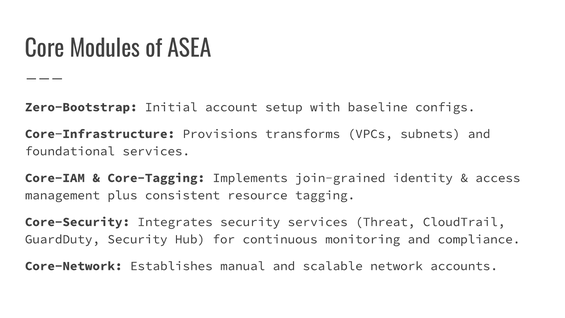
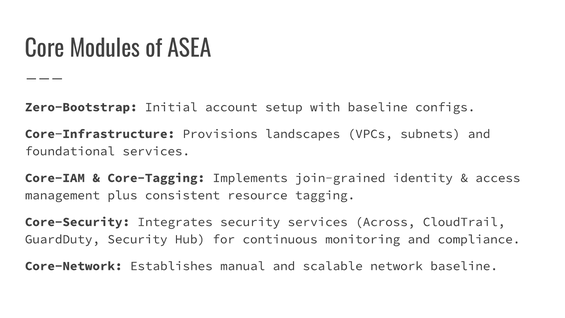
transforms: transforms -> landscapes (303, 134)
Threat: Threat -> Across (385, 222)
network accounts: accounts -> baseline (464, 266)
